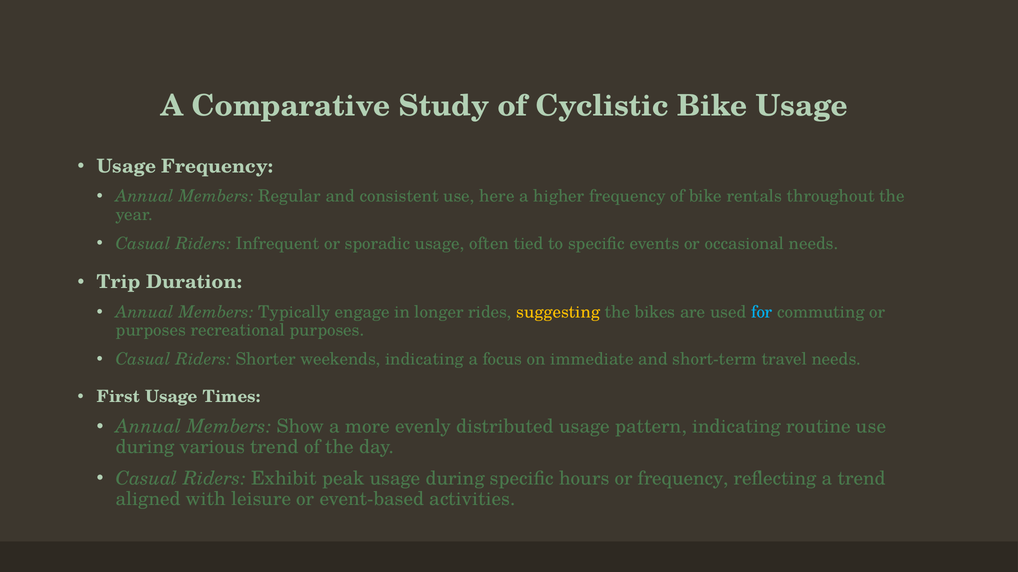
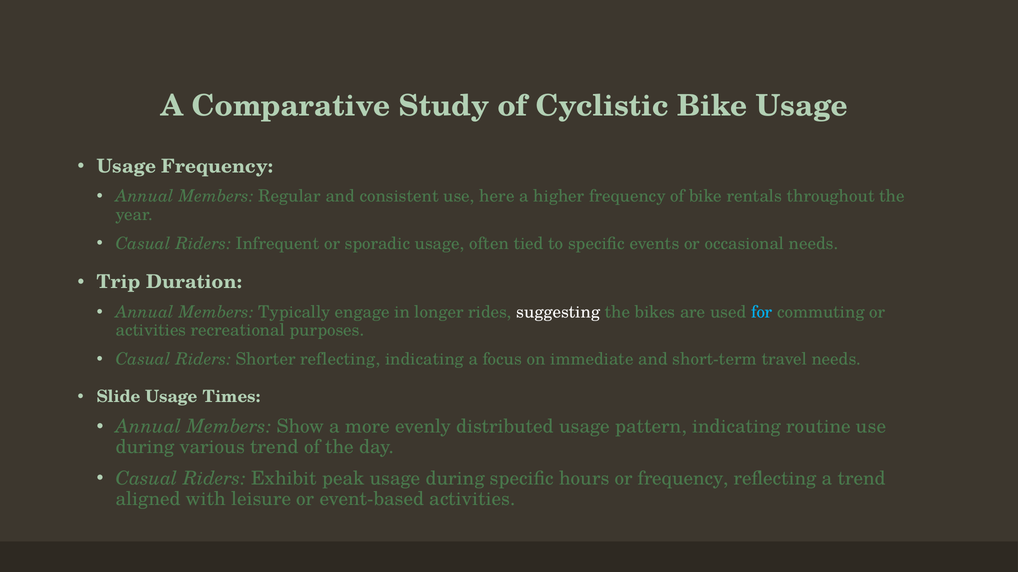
suggesting colour: yellow -> white (558, 312)
purposes: purposes -> activities (151, 331)
Shorter weekends: weekends -> reflecting (340, 360)
First: First -> Slide (119, 397)
